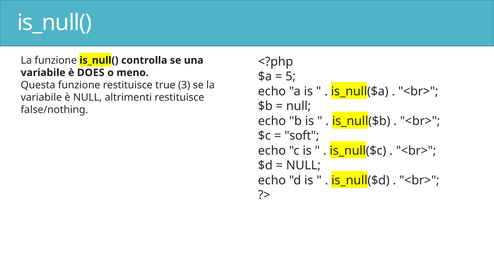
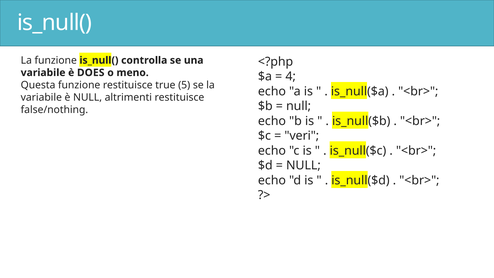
5: 5 -> 4 (291, 76)
3: 3 -> 5 (184, 85)
soft: soft -> veri (302, 136)
